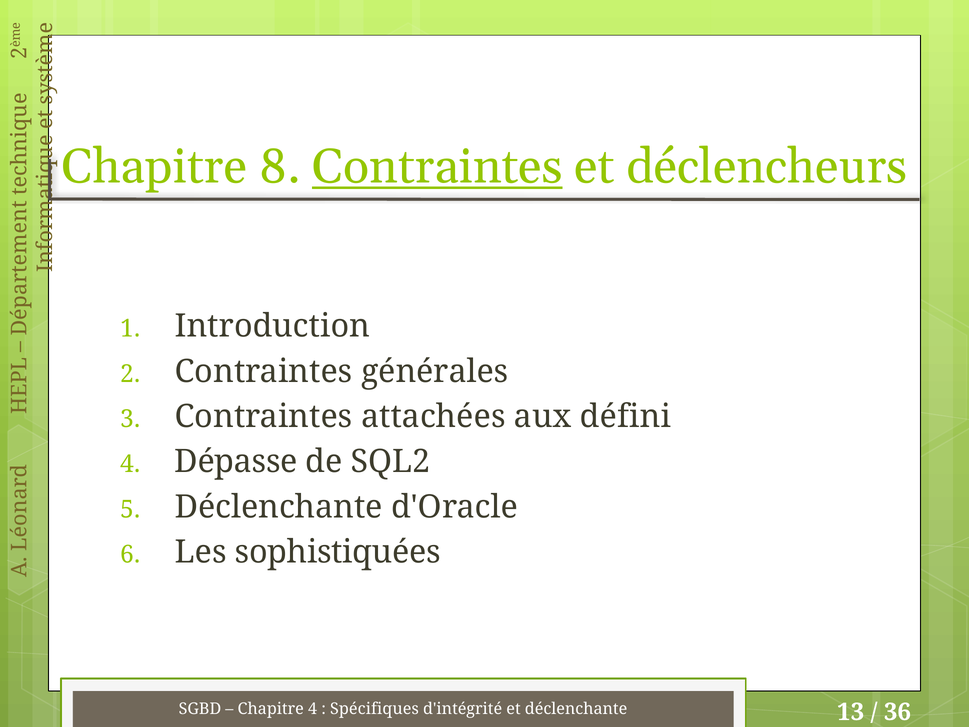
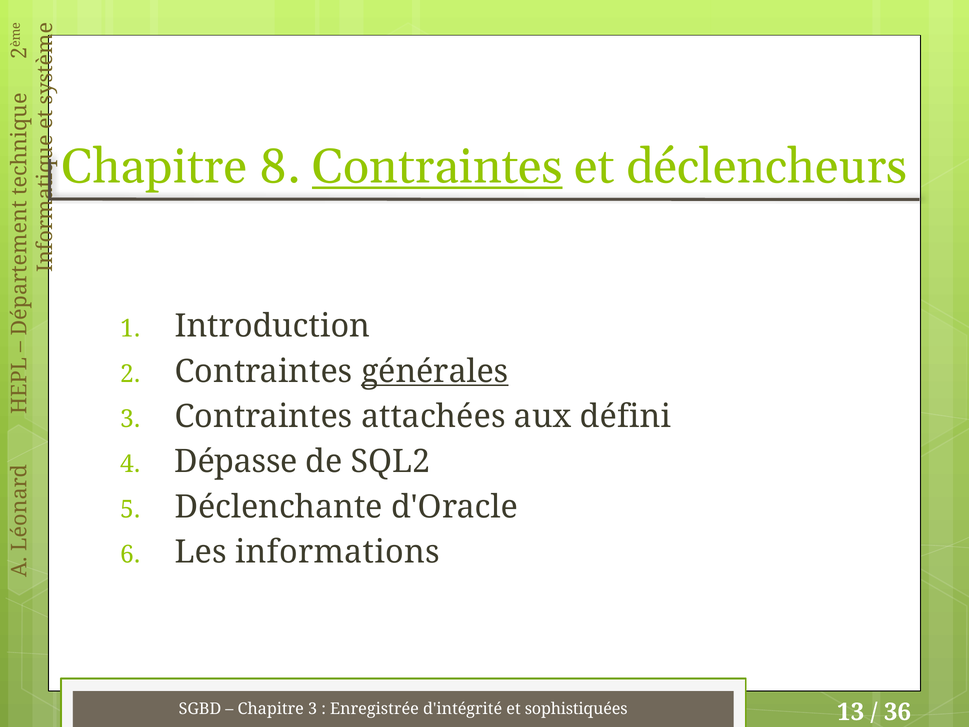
générales underline: none -> present (435, 371)
sophistiquées: sophistiquées -> informations (337, 552)
Chapitre 4: 4 -> 3 (313, 708)
Spécifiques: Spécifiques -> Enregistrée (374, 708)
et déclenchante: déclenchante -> sophistiquées (576, 708)
